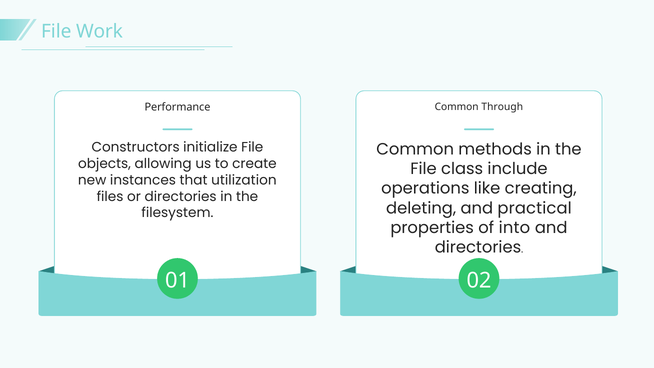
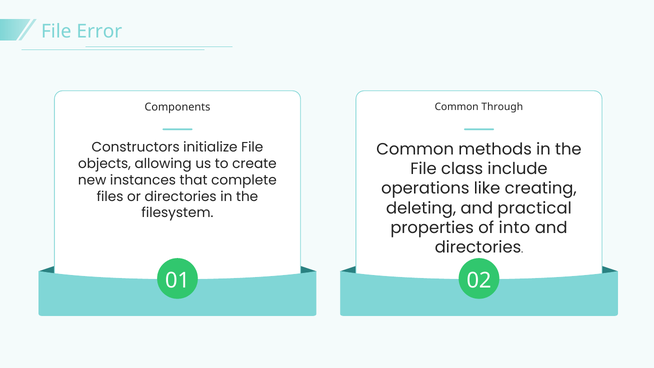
Work: Work -> Error (99, 31)
Performance: Performance -> Components (177, 107)
utilization: utilization -> complete (244, 180)
